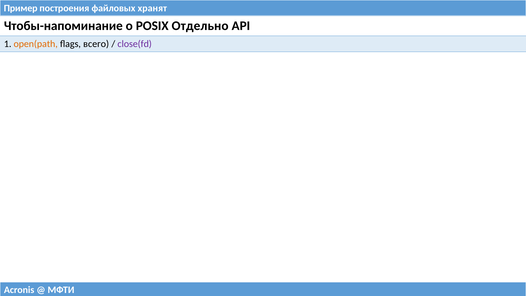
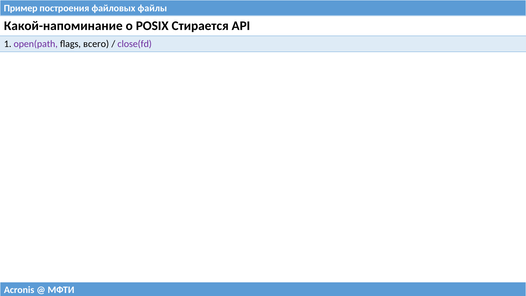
хранят: хранят -> файлы (152, 8)
Чтобы-напоминание: Чтобы-напоминание -> Какой-напоминание (63, 26)
Отдельно: Отдельно -> Стирается (200, 26)
open(path colour: orange -> purple (36, 44)
